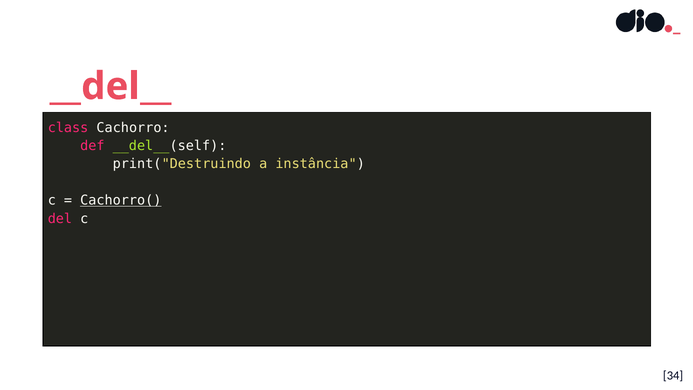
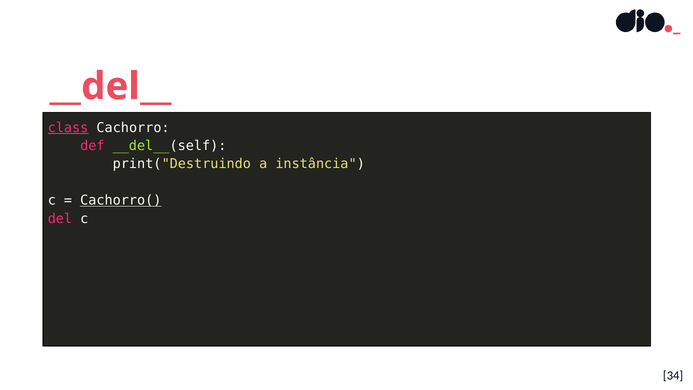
class underline: none -> present (68, 128)
